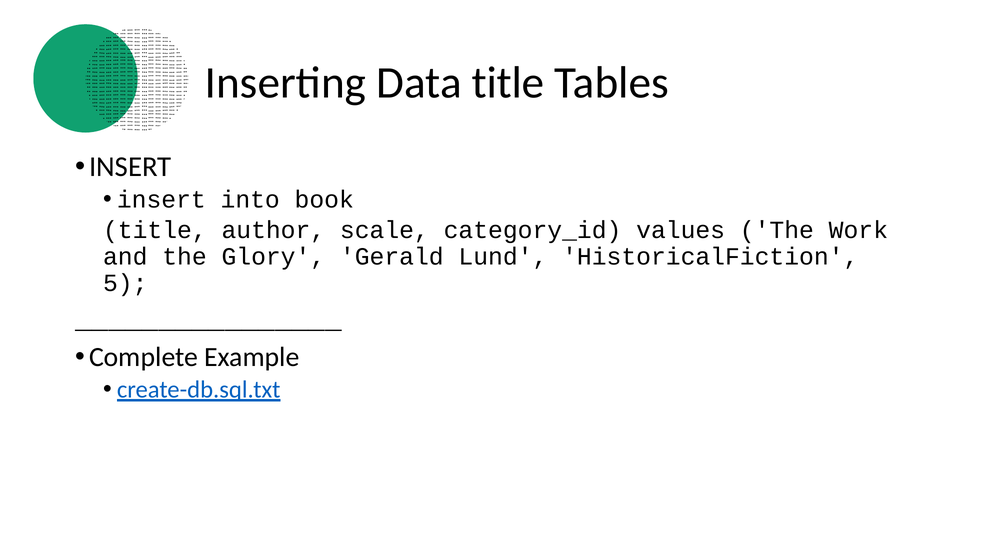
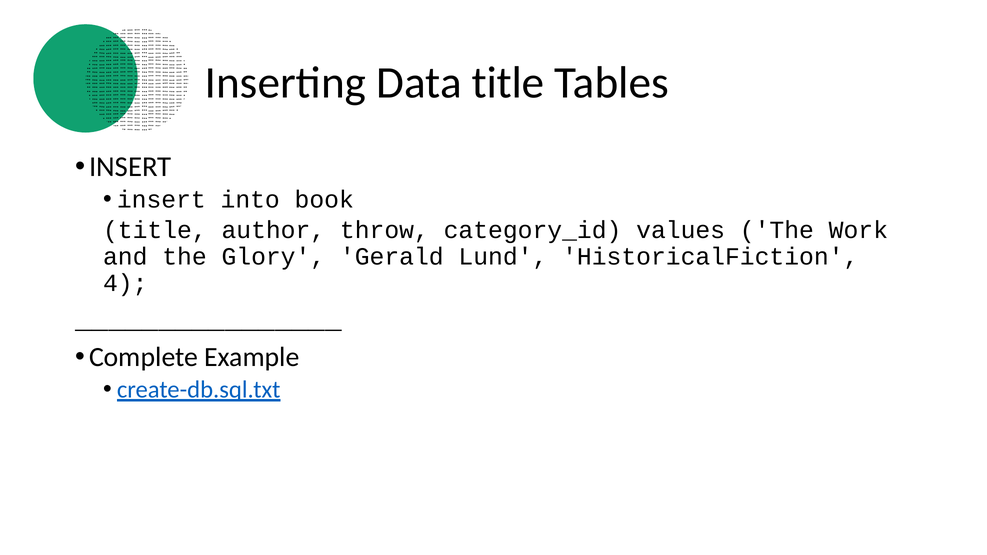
scale: scale -> throw (384, 230)
5: 5 -> 4 (125, 283)
